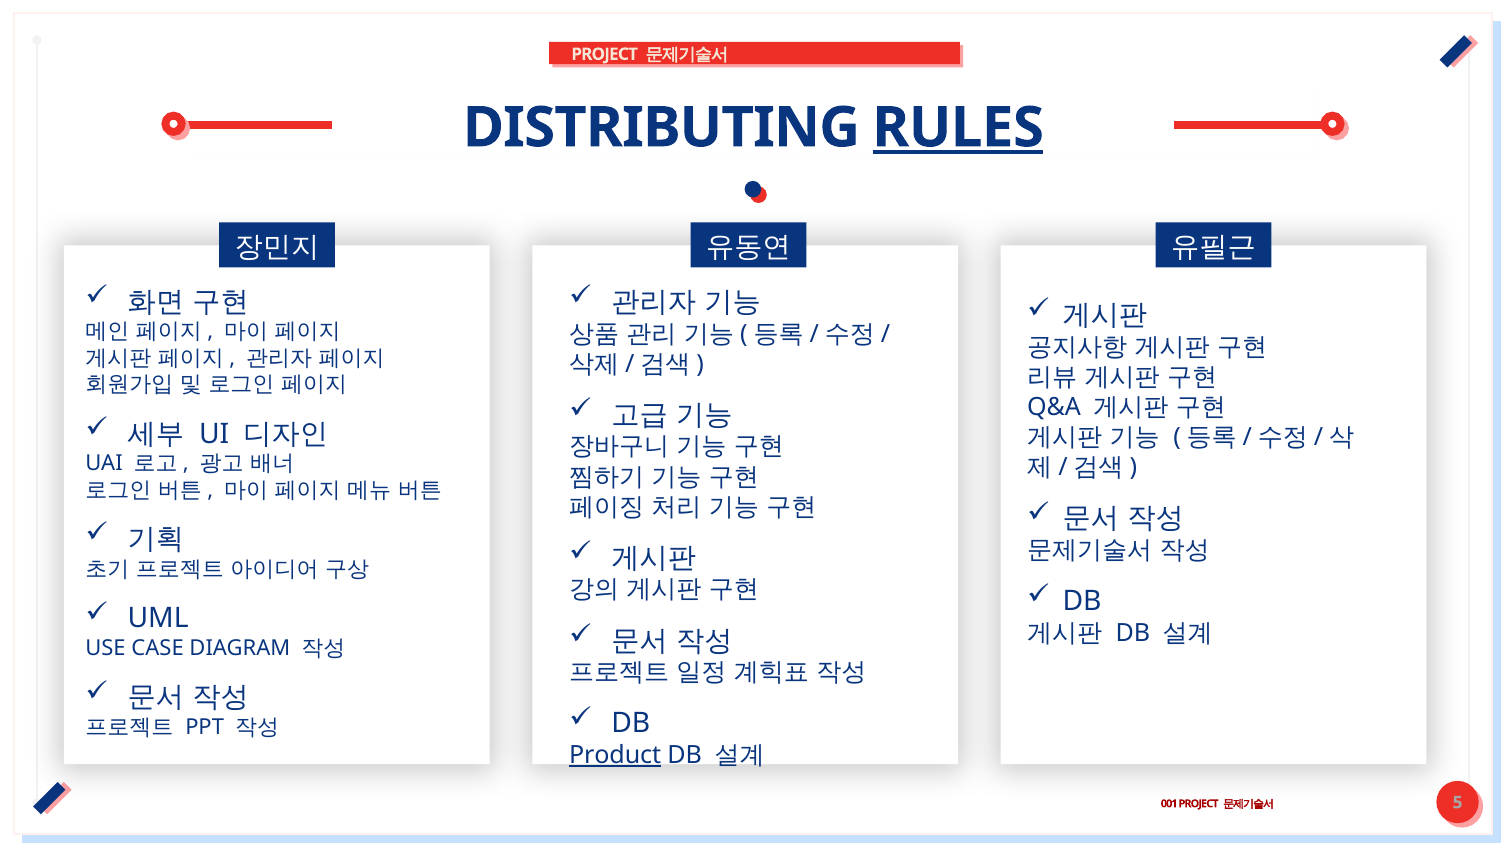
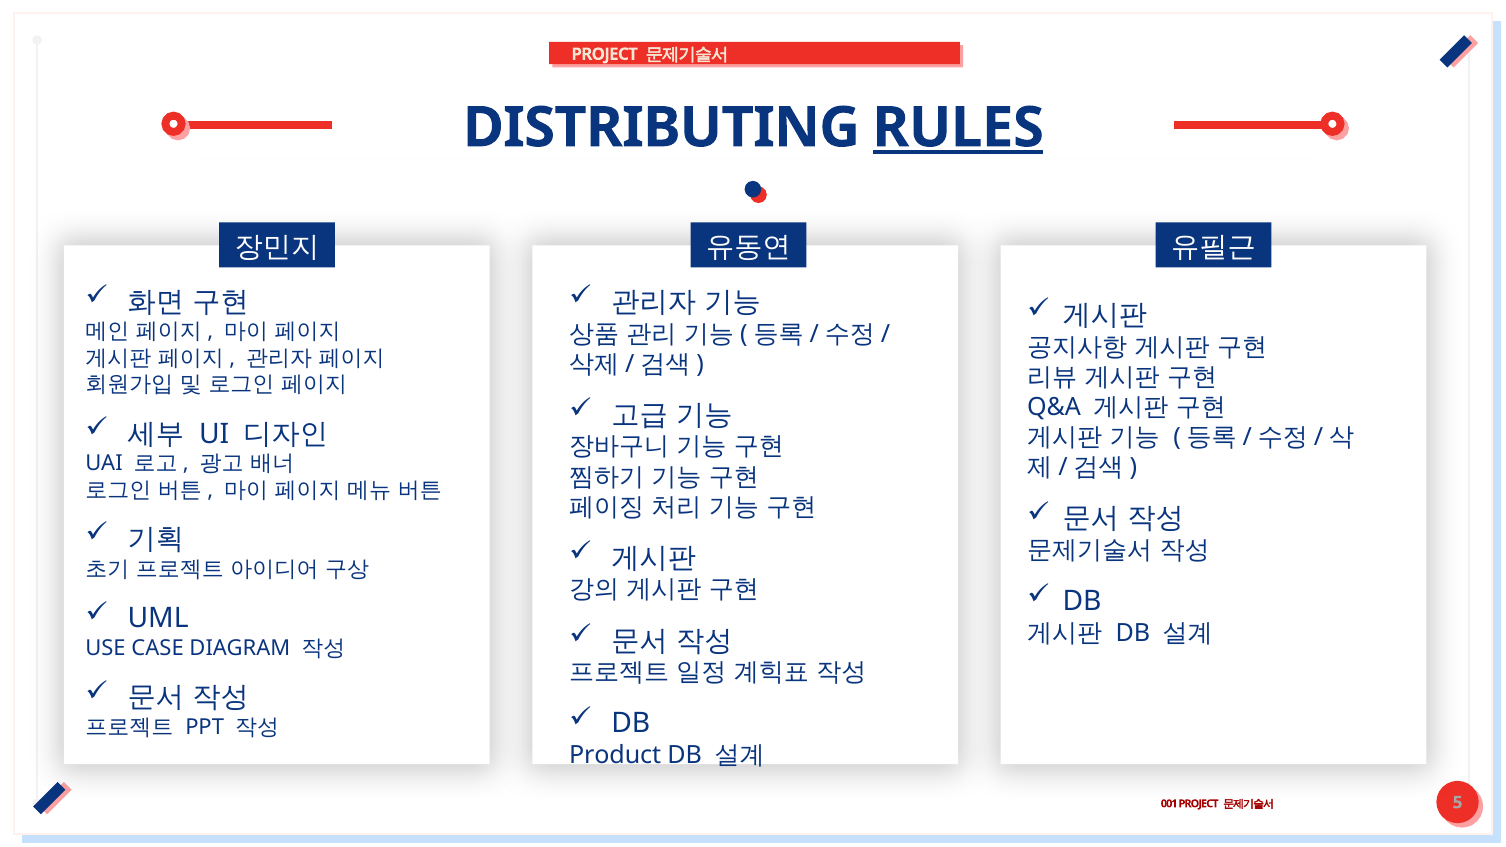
Product underline: present -> none (615, 755)
